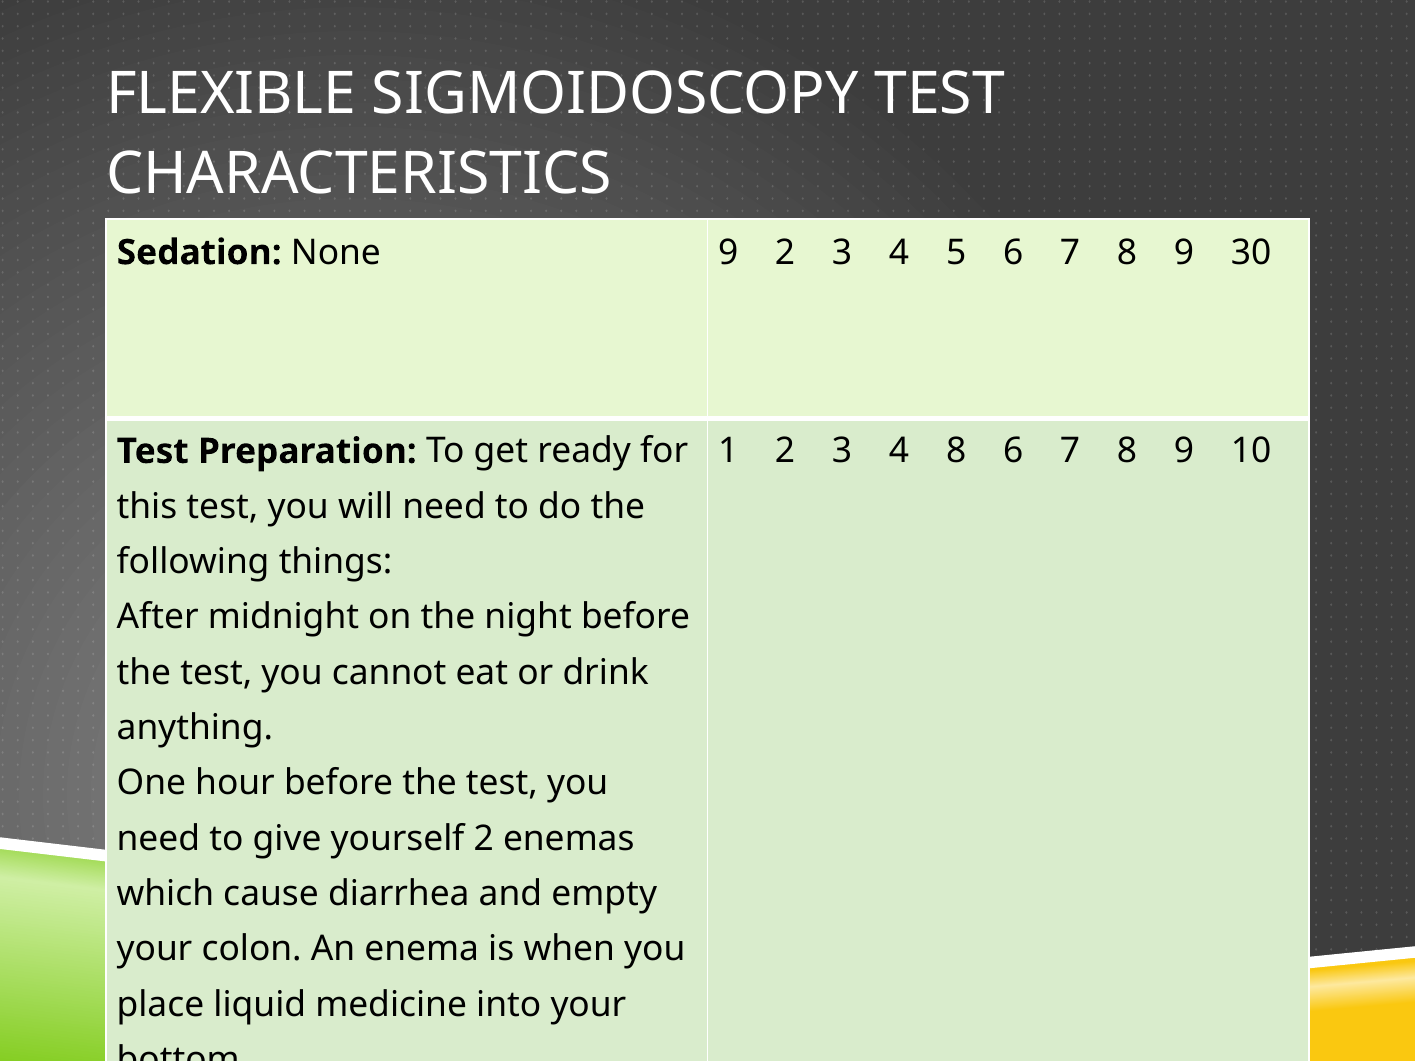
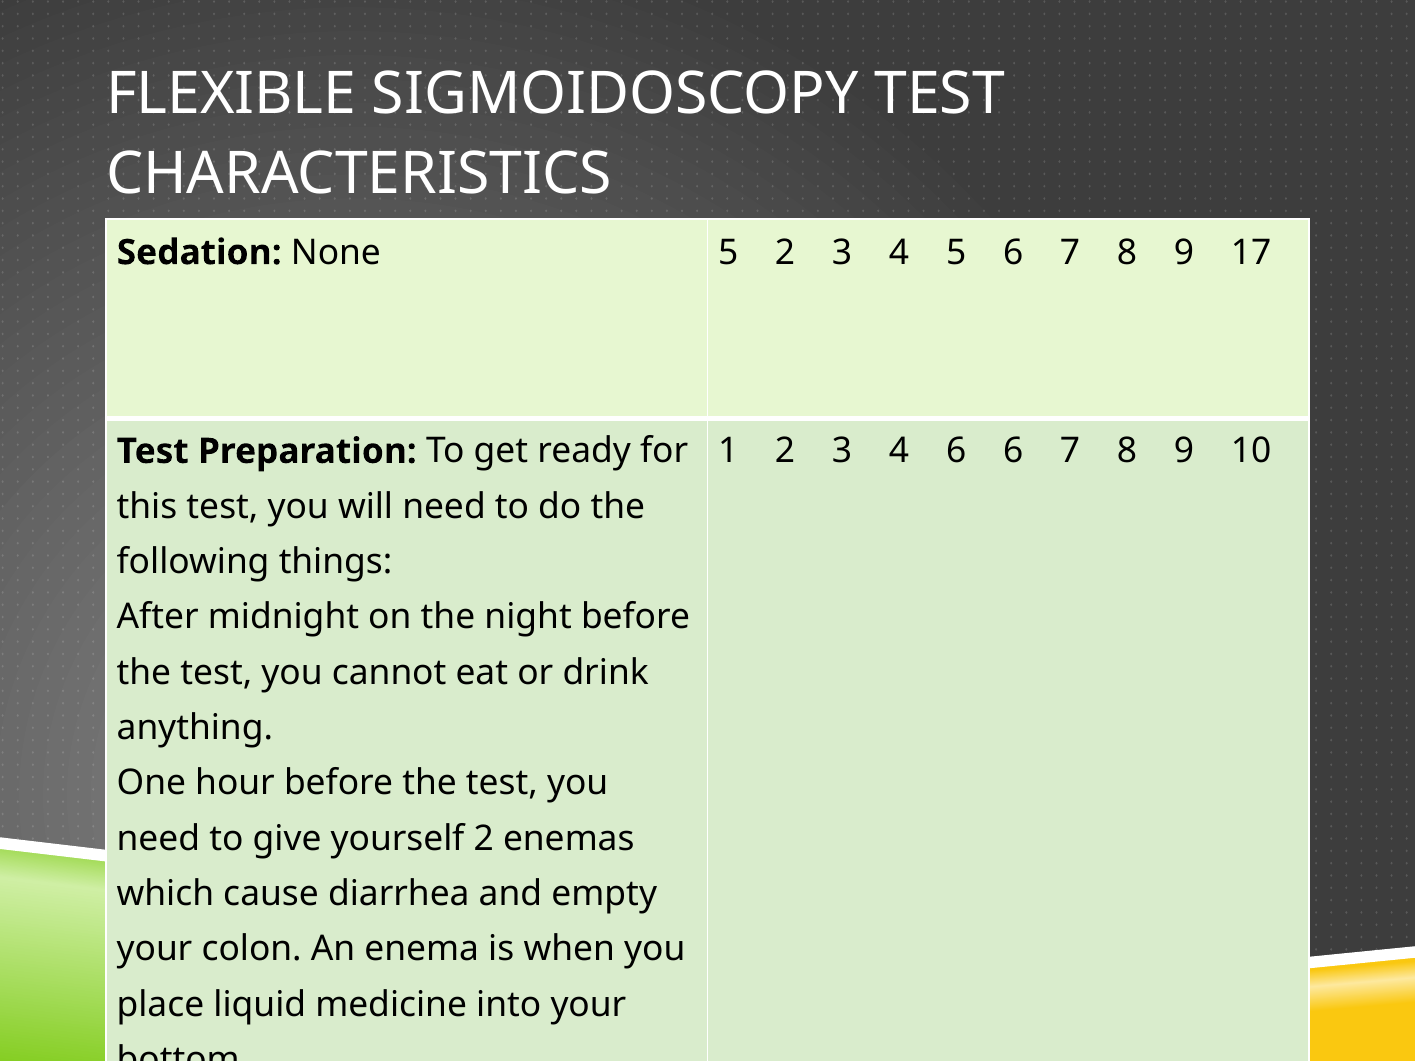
None 9: 9 -> 5 (728, 253)
30: 30 -> 17 (1251, 253)
4 8: 8 -> 6 (956, 451)
